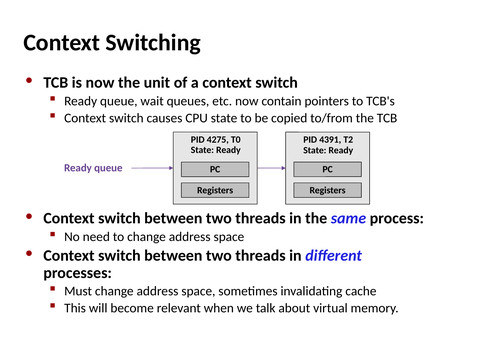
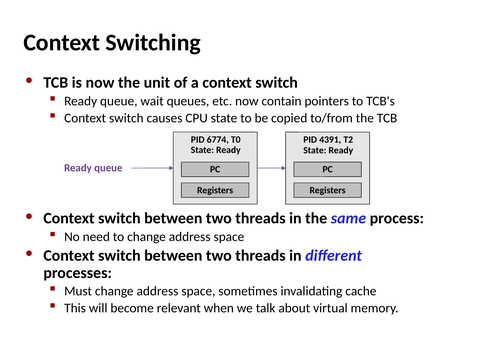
4275: 4275 -> 6774 (218, 140)
